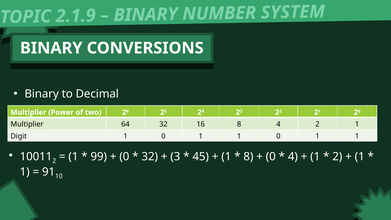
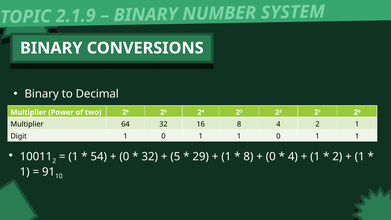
99: 99 -> 54 (99, 156)
3: 3 -> 5 (175, 156)
45: 45 -> 29 (201, 156)
